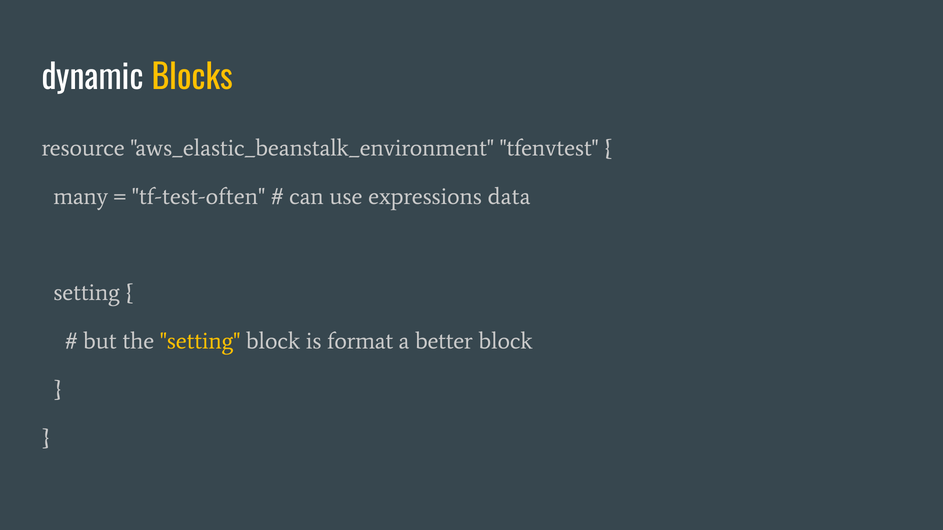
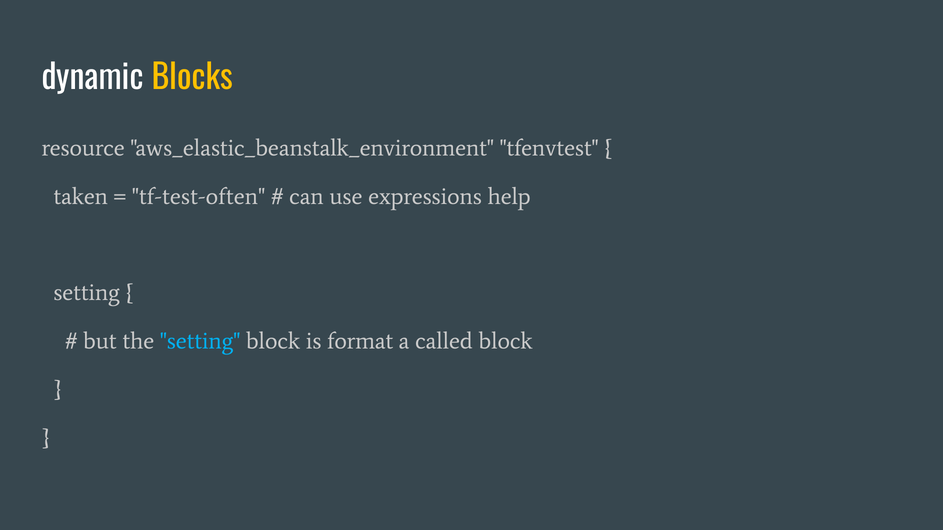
many: many -> taken (81, 197)
data: data -> help (509, 197)
setting colour: yellow -> light blue (200, 341)
better: better -> called (444, 341)
